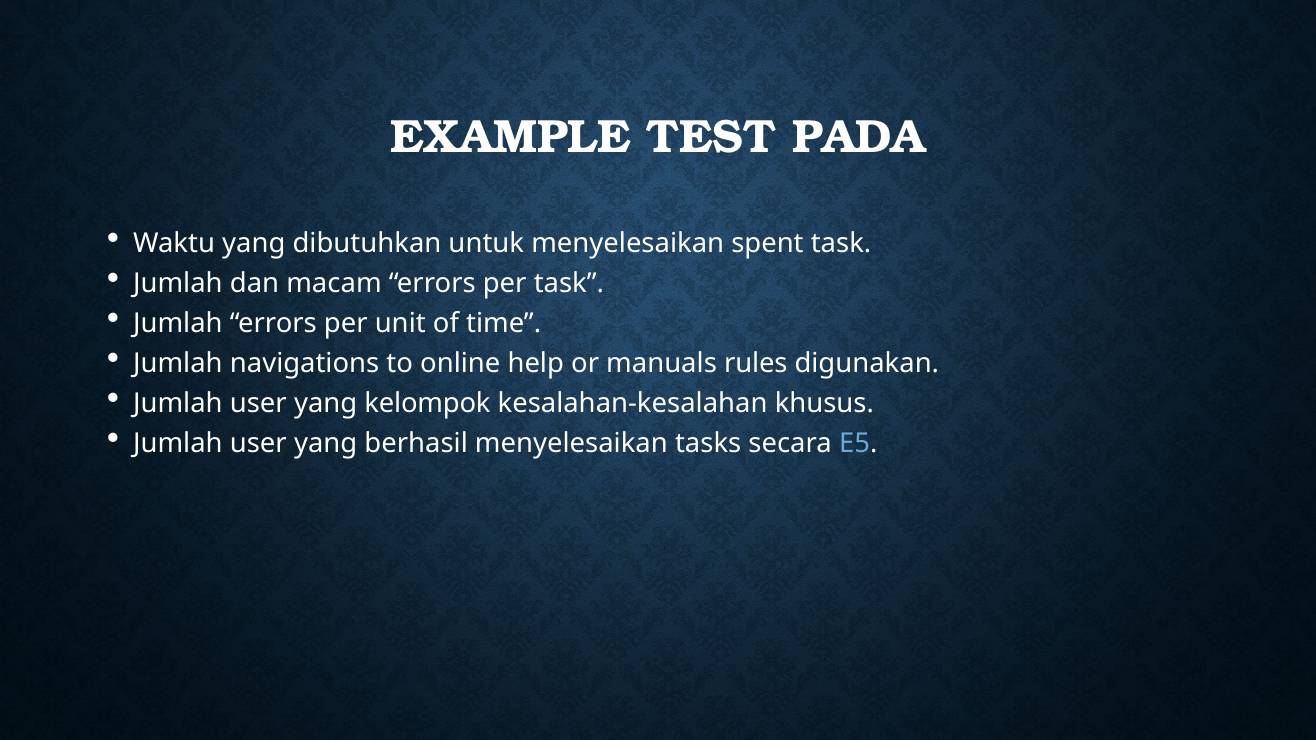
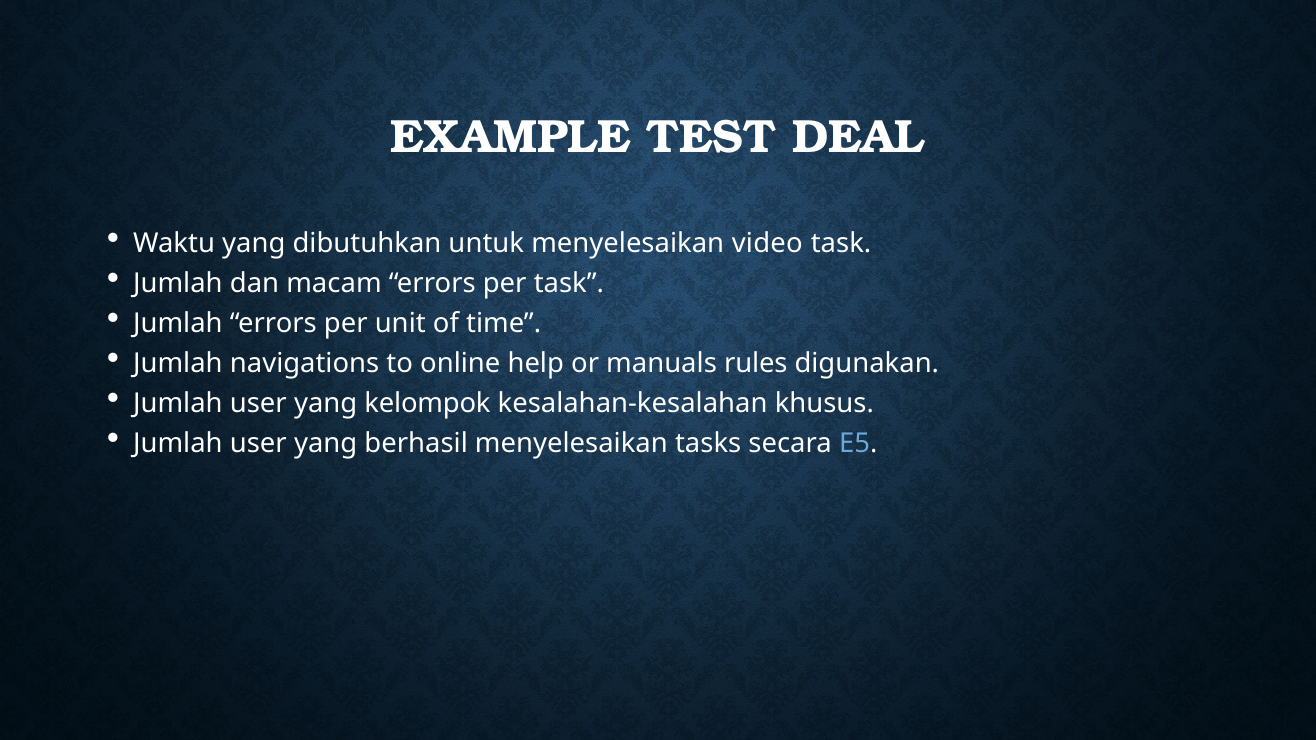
PADA: PADA -> DEAL (858, 137)
spent: spent -> video (767, 243)
